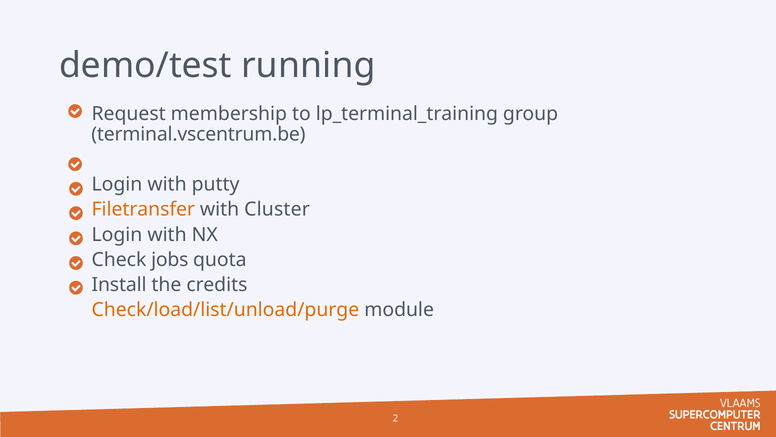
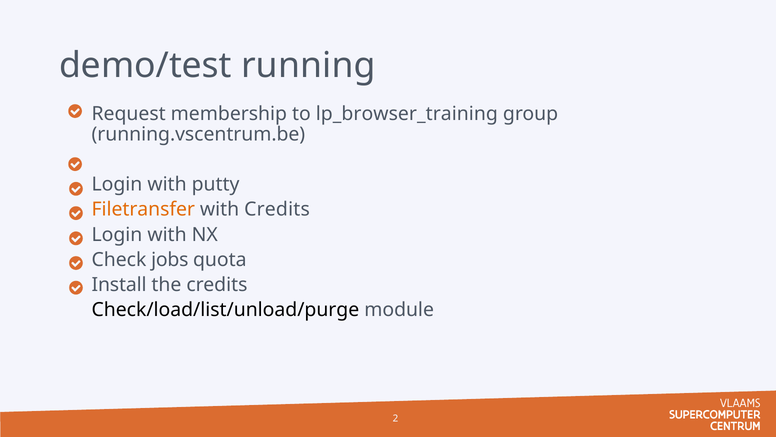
lp_terminal_training: lp_terminal_training -> lp_browser_training (407, 113)
terminal.vscentrum.be: terminal.vscentrum.be -> running.vscentrum.be (198, 134)
with Cluster: Cluster -> Credits (277, 209)
Check/load/list/unload/purge colour: orange -> black (225, 309)
